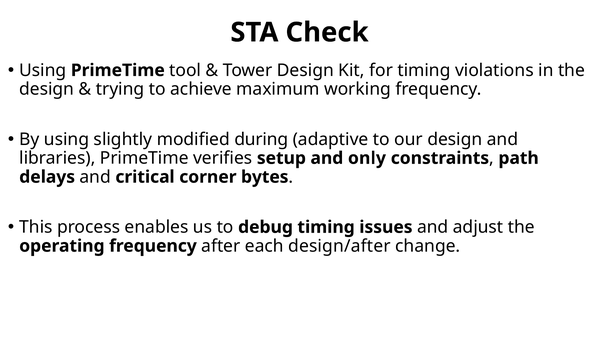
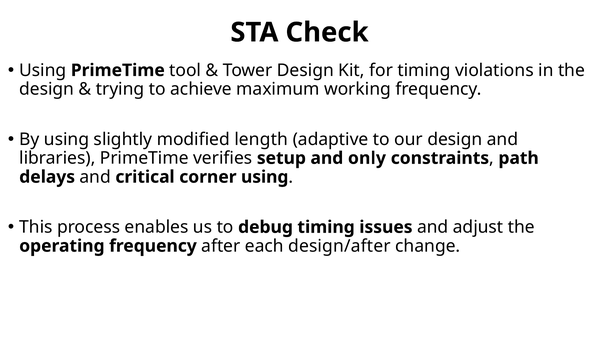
during: during -> length (261, 139)
corner bytes: bytes -> using (265, 177)
